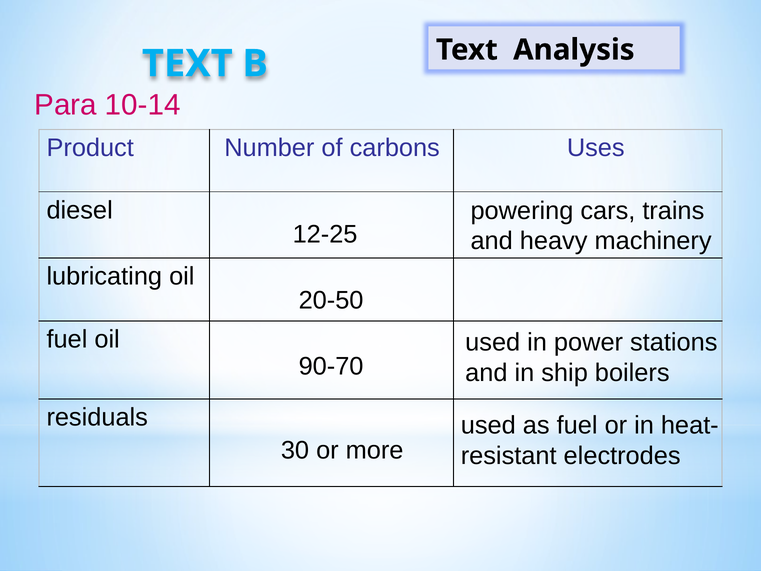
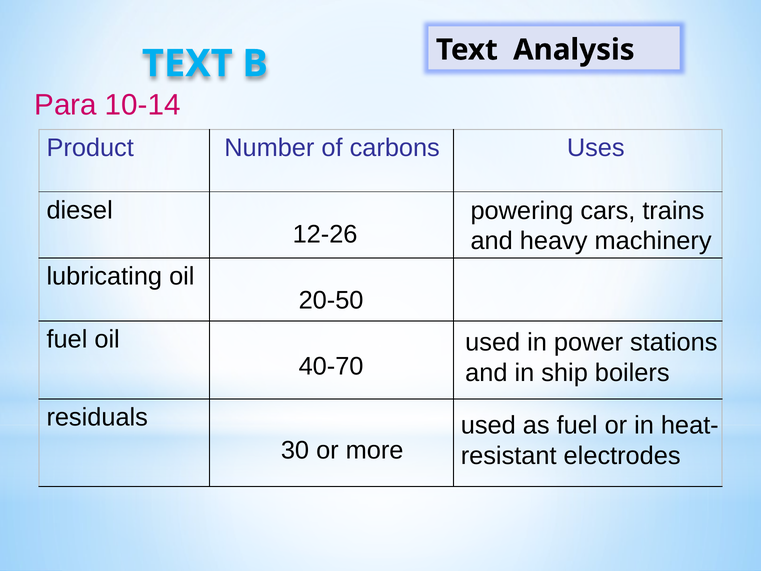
12-25: 12-25 -> 12-26 (325, 234)
90-70: 90-70 -> 40-70 (331, 366)
